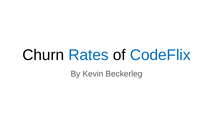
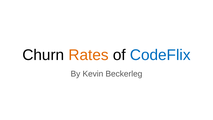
Rates colour: blue -> orange (89, 55)
